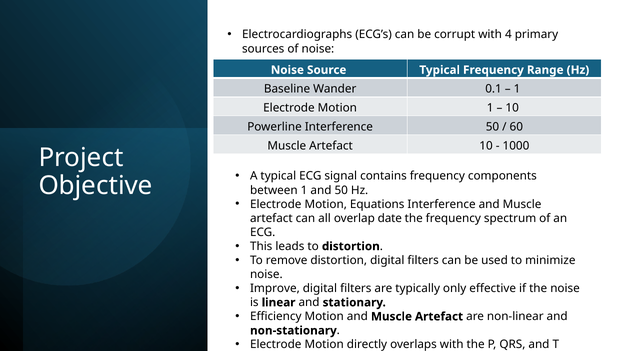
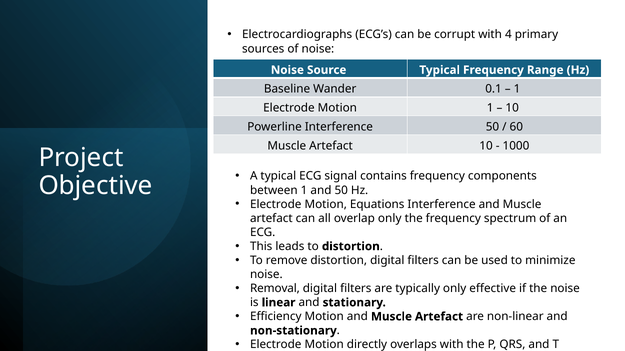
overlap date: date -> only (390, 219)
Improve: Improve -> Removal (275, 289)
